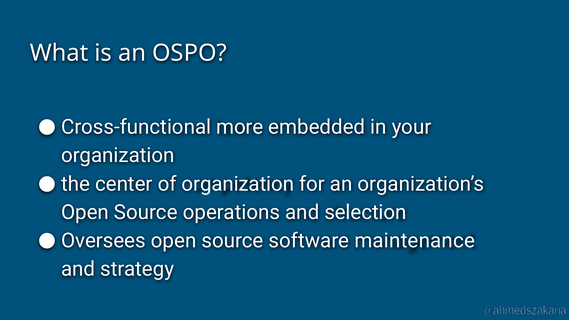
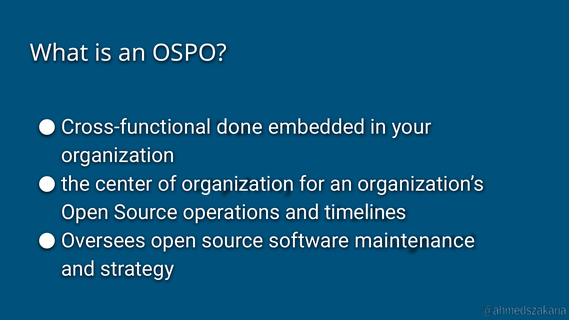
more: more -> done (240, 127)
selection: selection -> timelines (365, 212)
